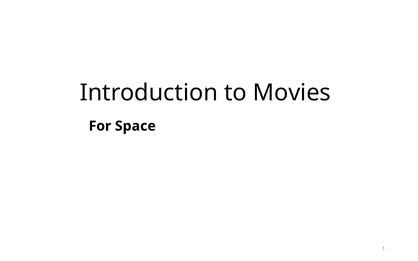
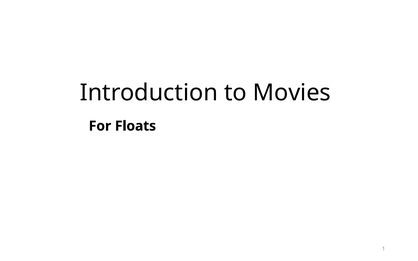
Space: Space -> Floats (135, 126)
